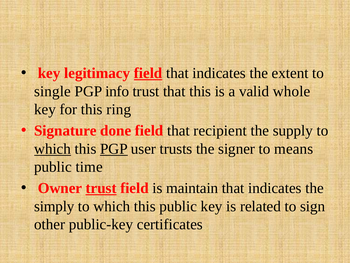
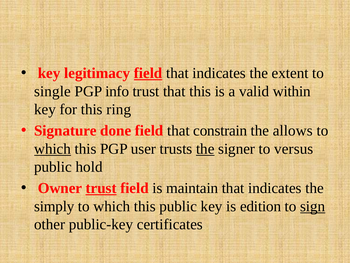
whole: whole -> within (292, 91)
recipient: recipient -> constrain (220, 130)
supply: supply -> allows (293, 130)
PGP underline: present -> none (114, 149)
the underline: none -> present (205, 149)
means: means -> versus (294, 149)
time: time -> hold (89, 167)
related: related -> edition (261, 206)
sign underline: none -> present (313, 206)
